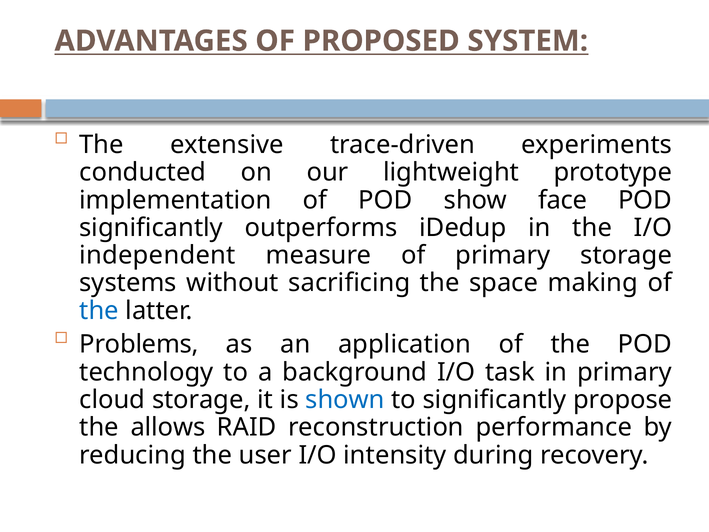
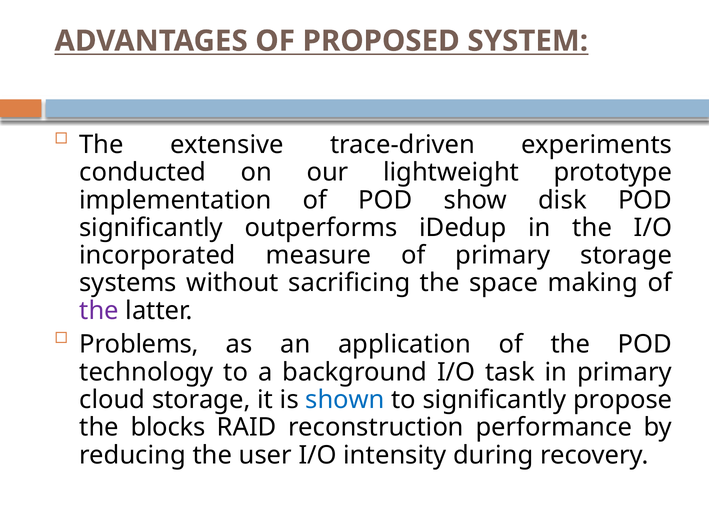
face: face -> disk (562, 200)
independent: independent -> incorporated (158, 255)
the colour: blue -> purple (99, 311)
allows: allows -> blocks (168, 427)
